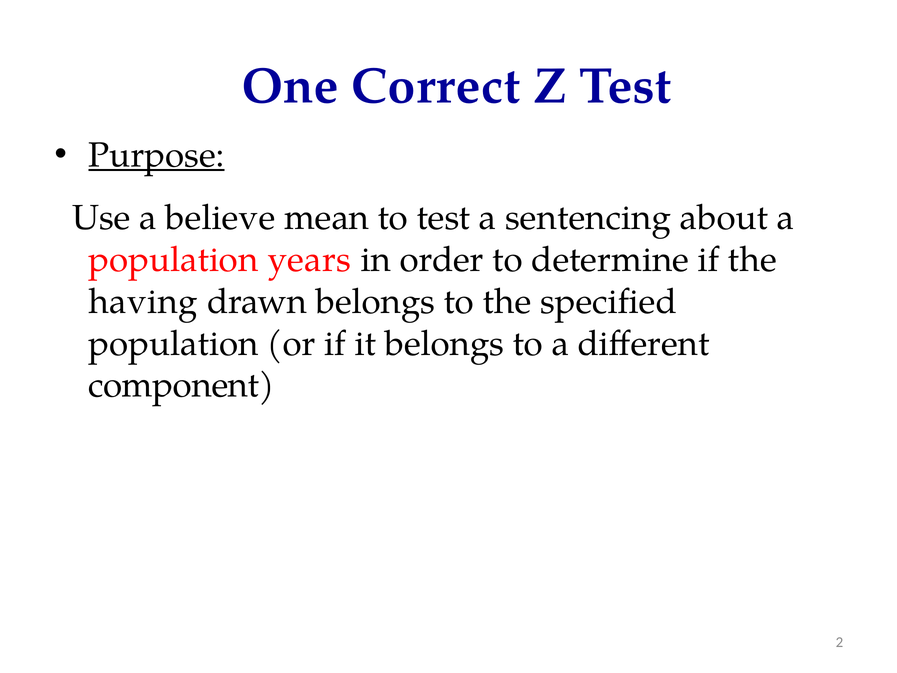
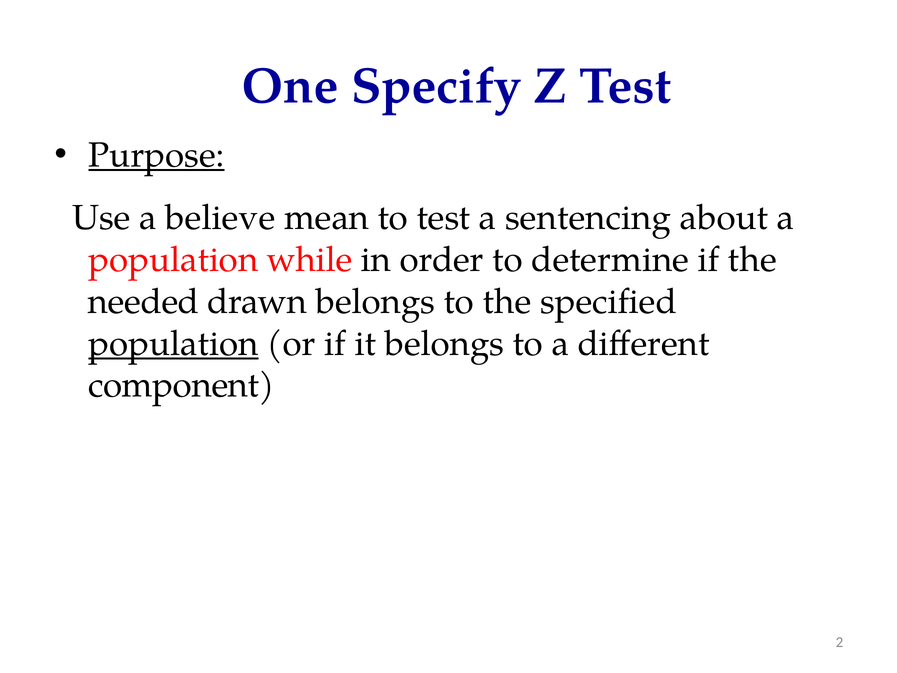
Correct: Correct -> Specify (436, 86)
years: years -> while (310, 260)
having: having -> needed (144, 301)
population underline: none -> present (173, 343)
